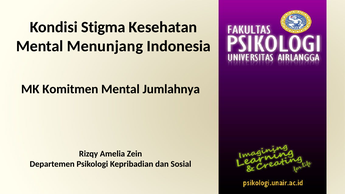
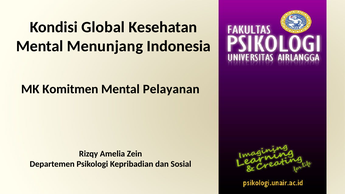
Stigma: Stigma -> Global (103, 27)
Jumlahnya: Jumlahnya -> Pelayanan (171, 89)
